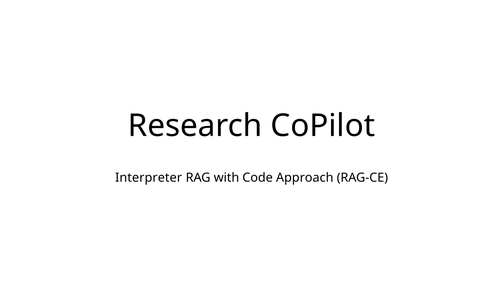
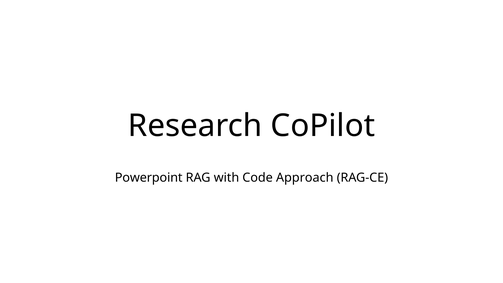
Interpreter: Interpreter -> Powerpoint (149, 178)
